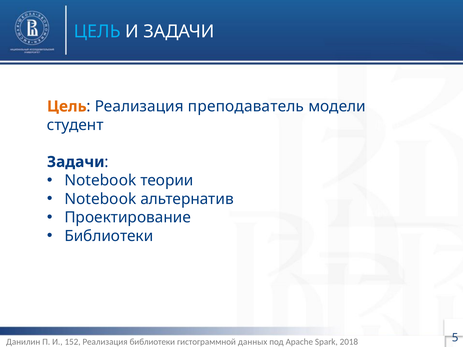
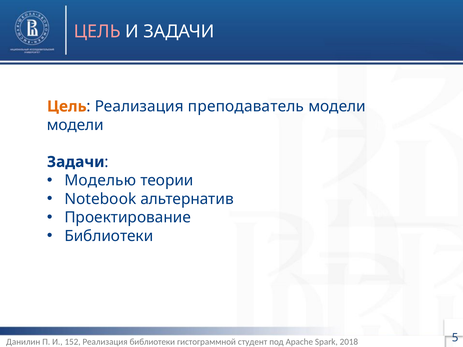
ЦЕЛЬ colour: light blue -> pink (97, 32)
студент: студент -> модели (75, 125)
Notebook: Notebook -> Моделью (100, 181)
данных: данных -> студент (253, 342)
